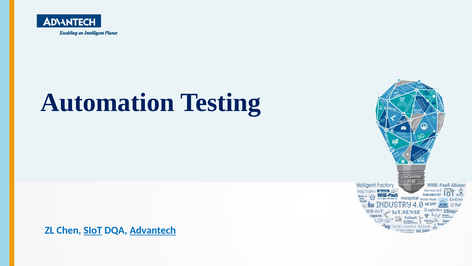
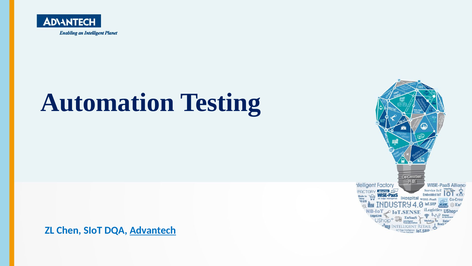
SIoT underline: present -> none (93, 230)
